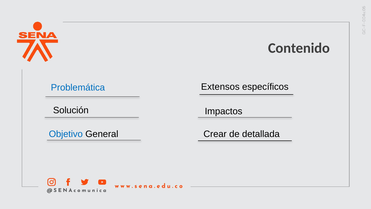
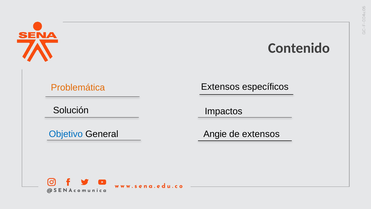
Problemática colour: blue -> orange (78, 87)
Crear: Crear -> Angie (215, 134)
de detallada: detallada -> extensos (261, 134)
